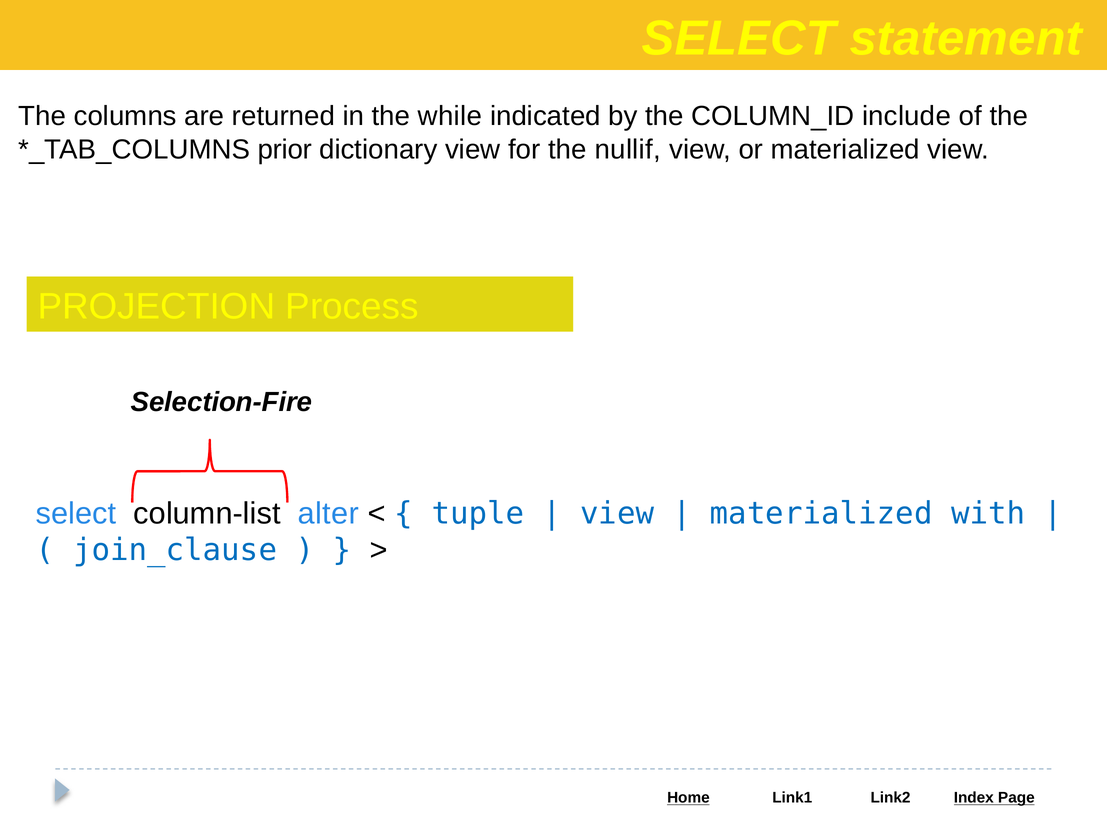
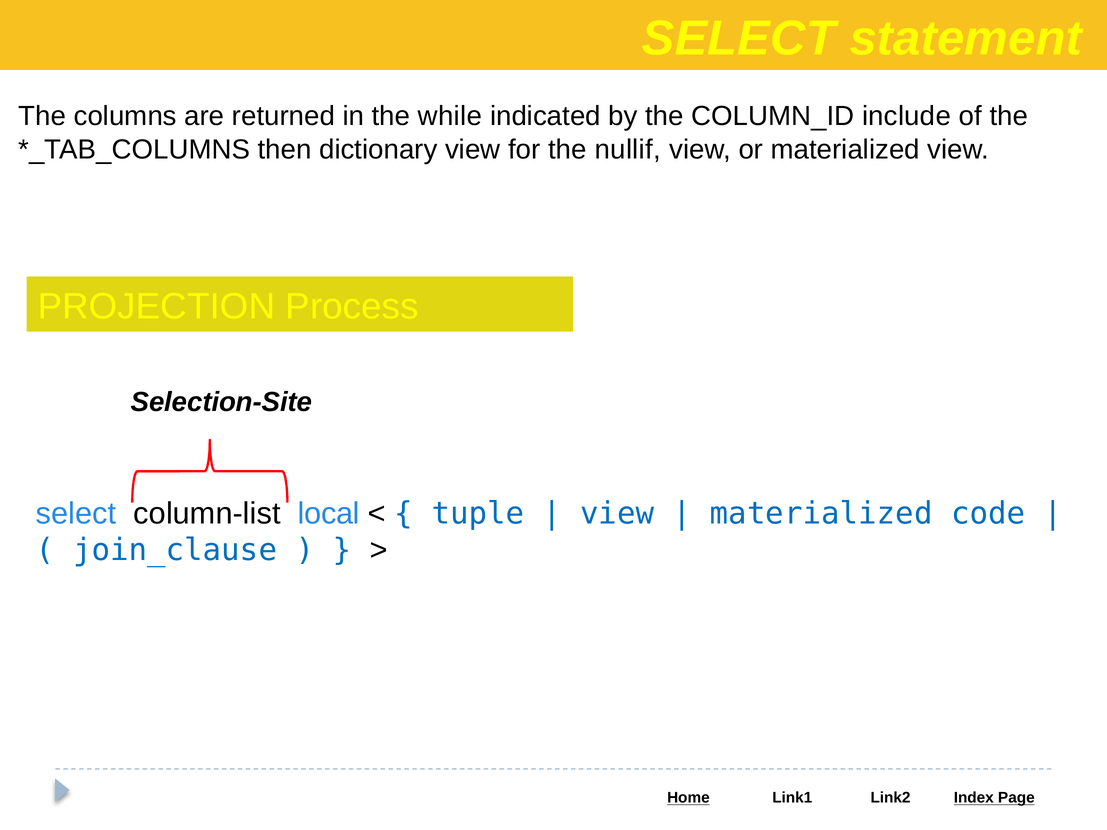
prior: prior -> then (285, 149)
Selection-Fire: Selection-Fire -> Selection-Site (221, 402)
alter: alter -> local (329, 514)
with: with -> code (988, 514)
